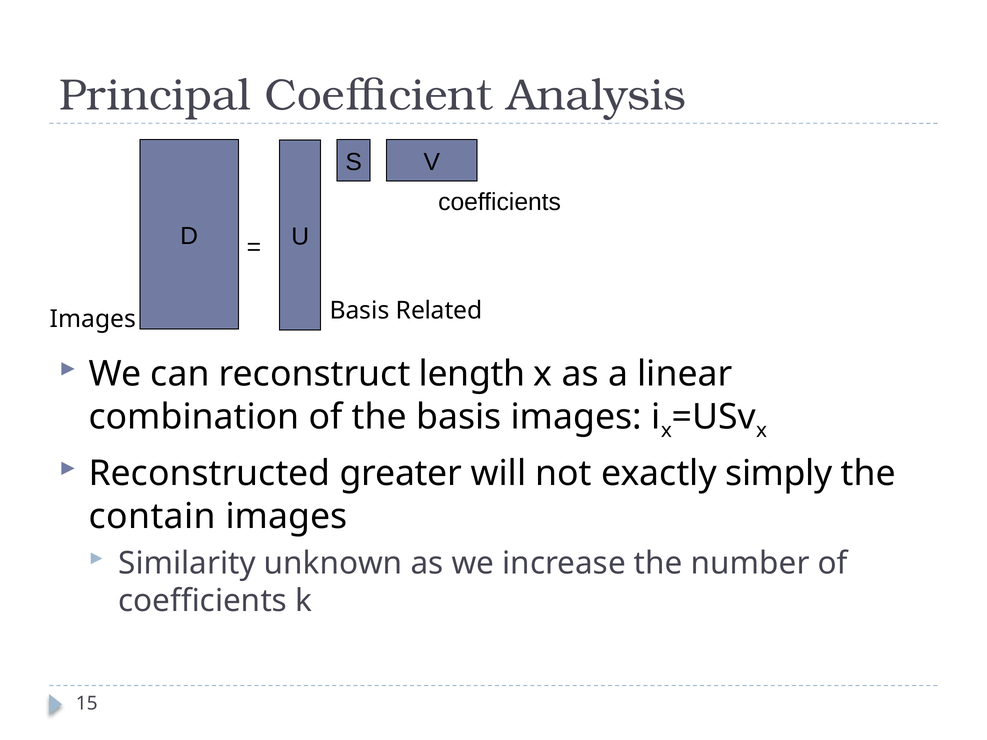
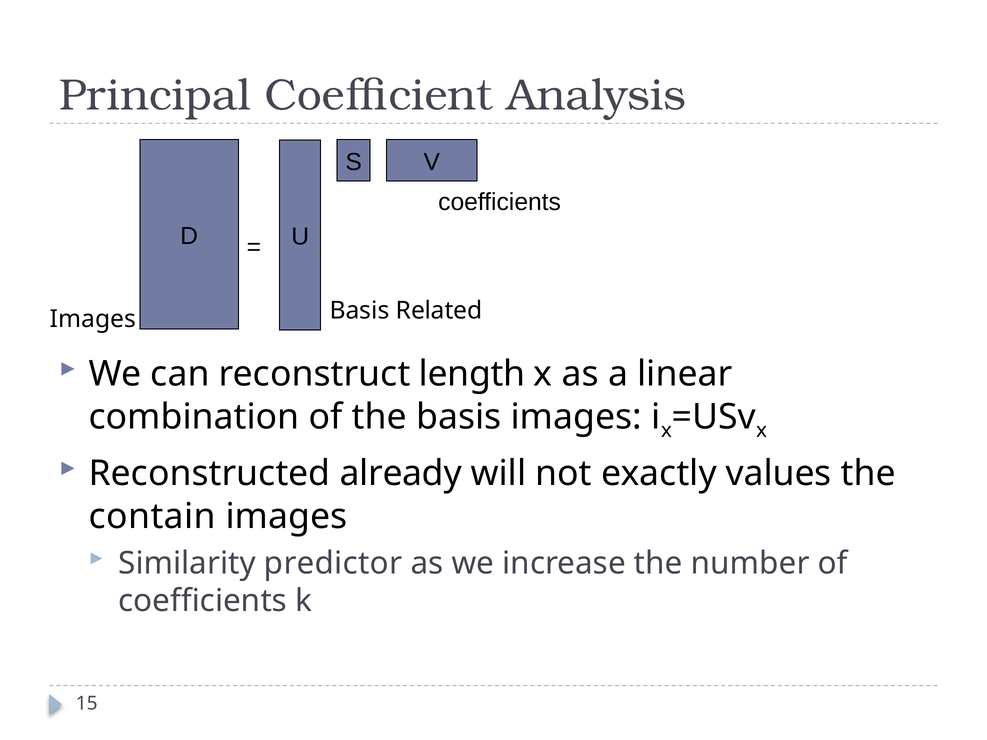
greater: greater -> already (401, 474)
simply: simply -> values (779, 474)
unknown: unknown -> predictor (333, 563)
